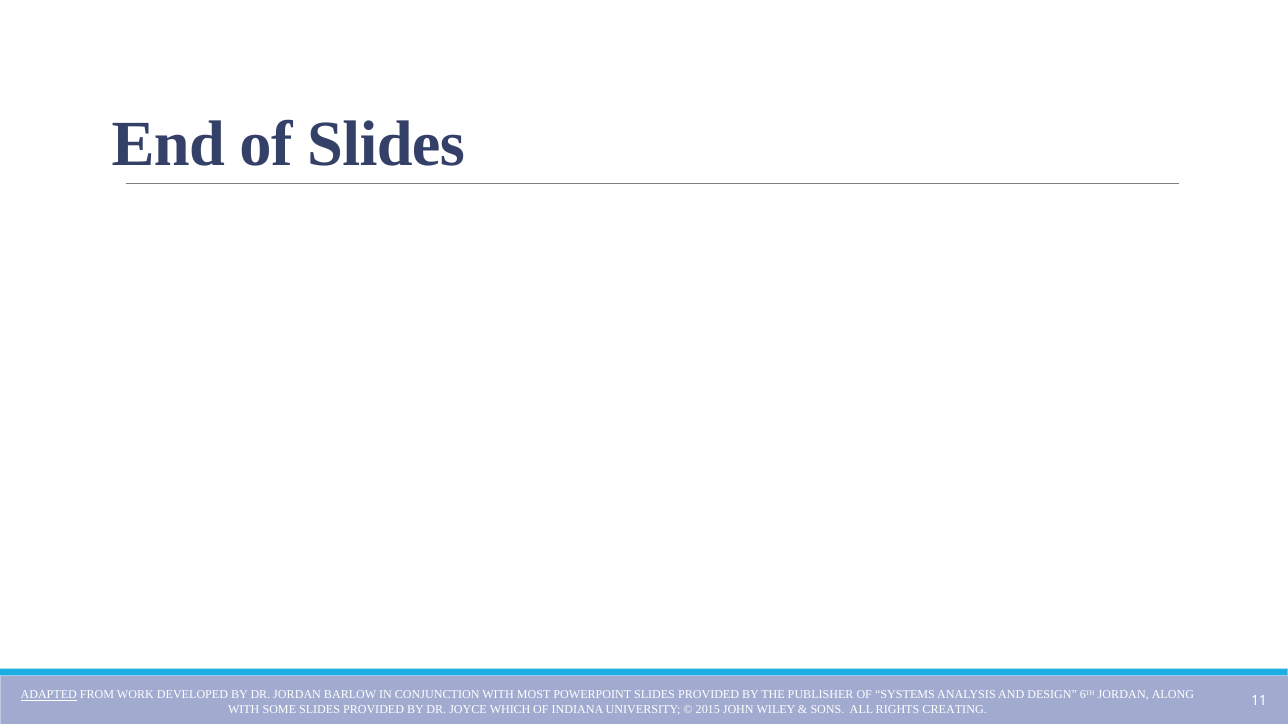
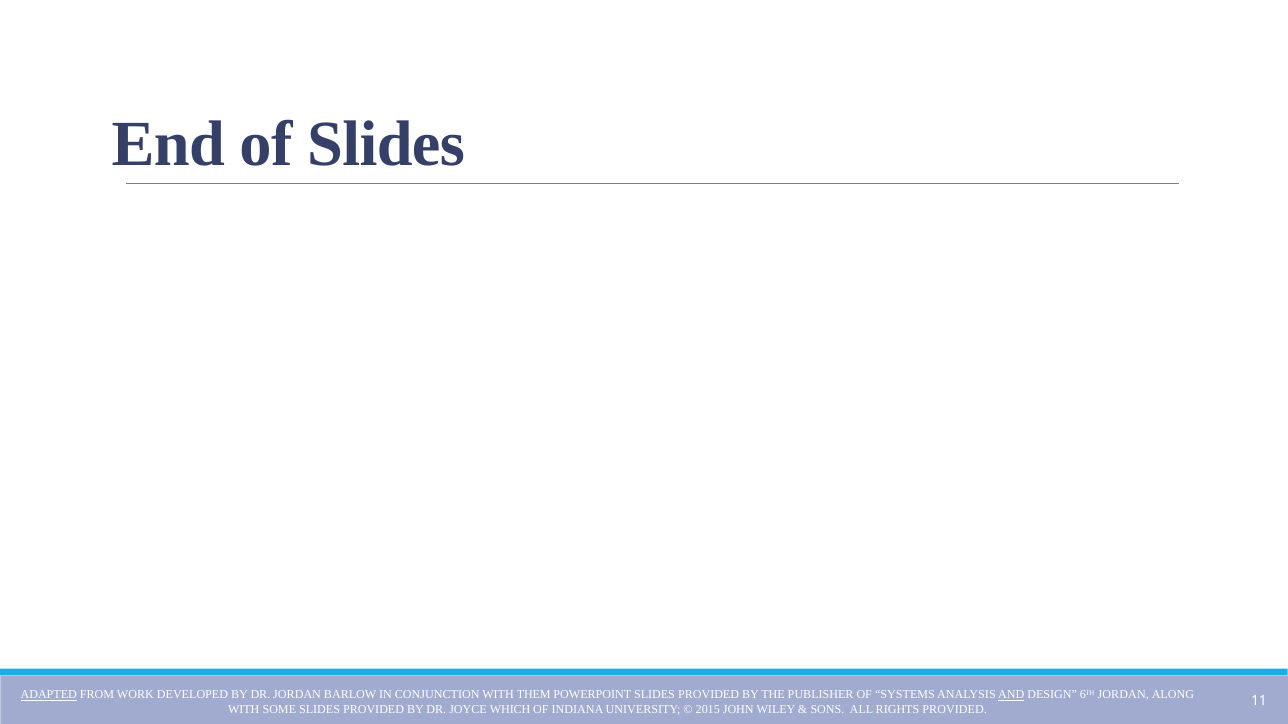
MOST: MOST -> THEM (534, 695)
AND underline: none -> present (1011, 695)
RIGHTS CREATING: CREATING -> PROVIDED (955, 710)
